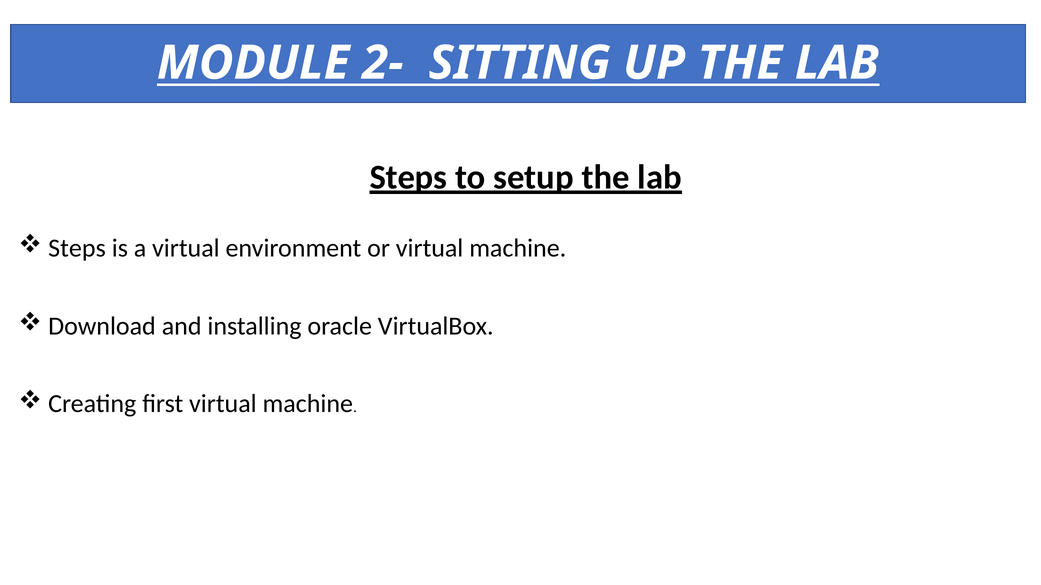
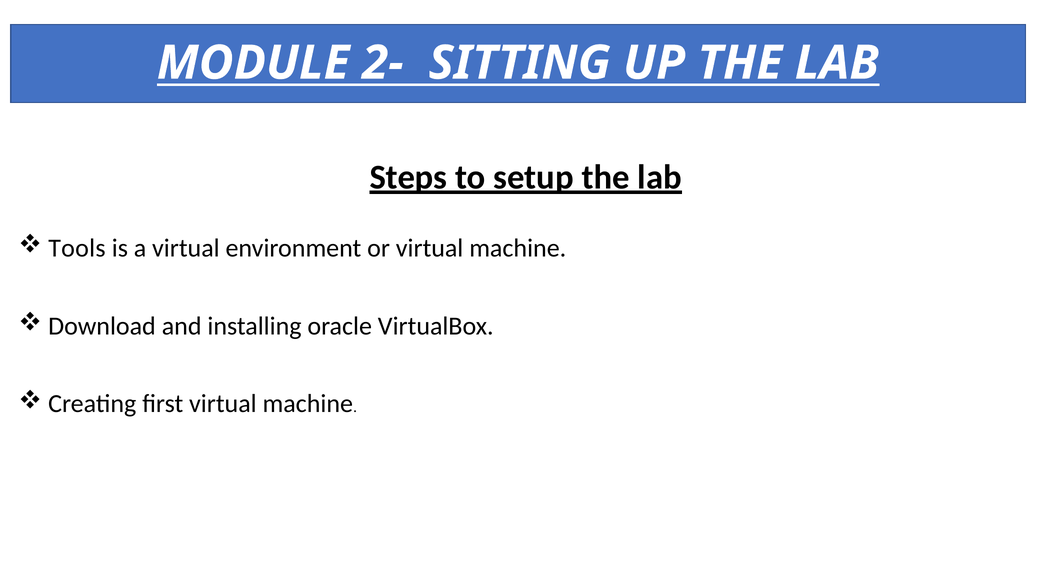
Steps: Steps -> Tools (77, 248)
